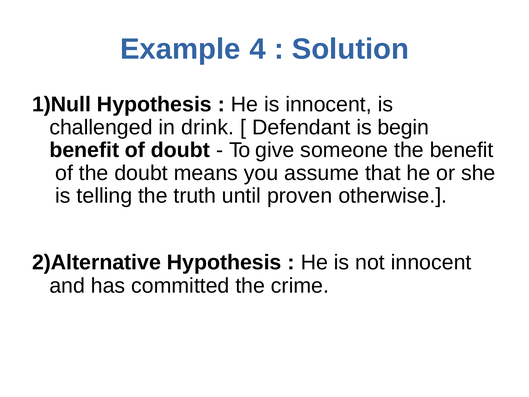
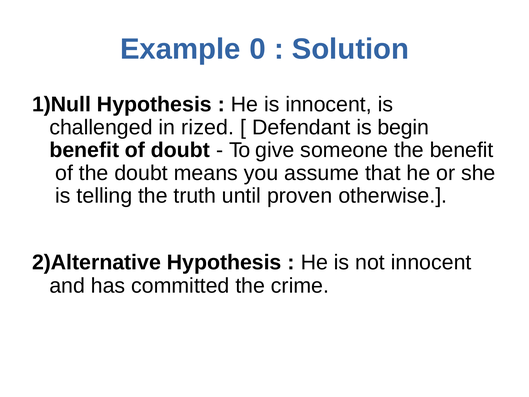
4: 4 -> 0 (258, 49)
drink: drink -> rized (208, 127)
